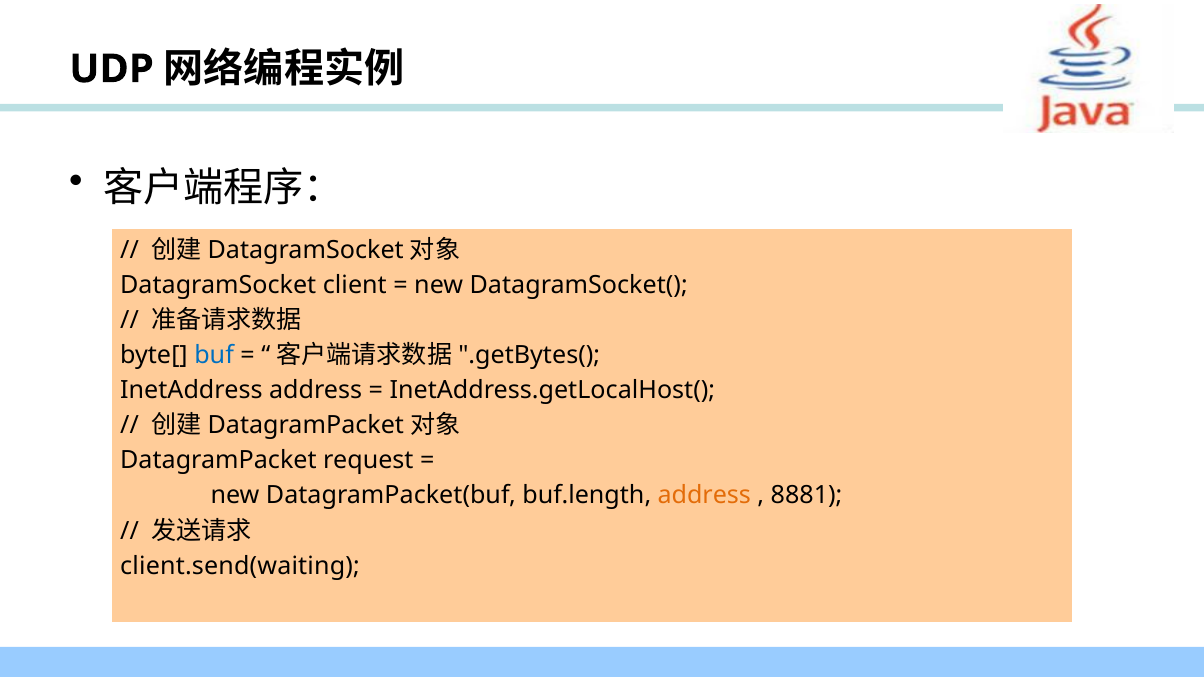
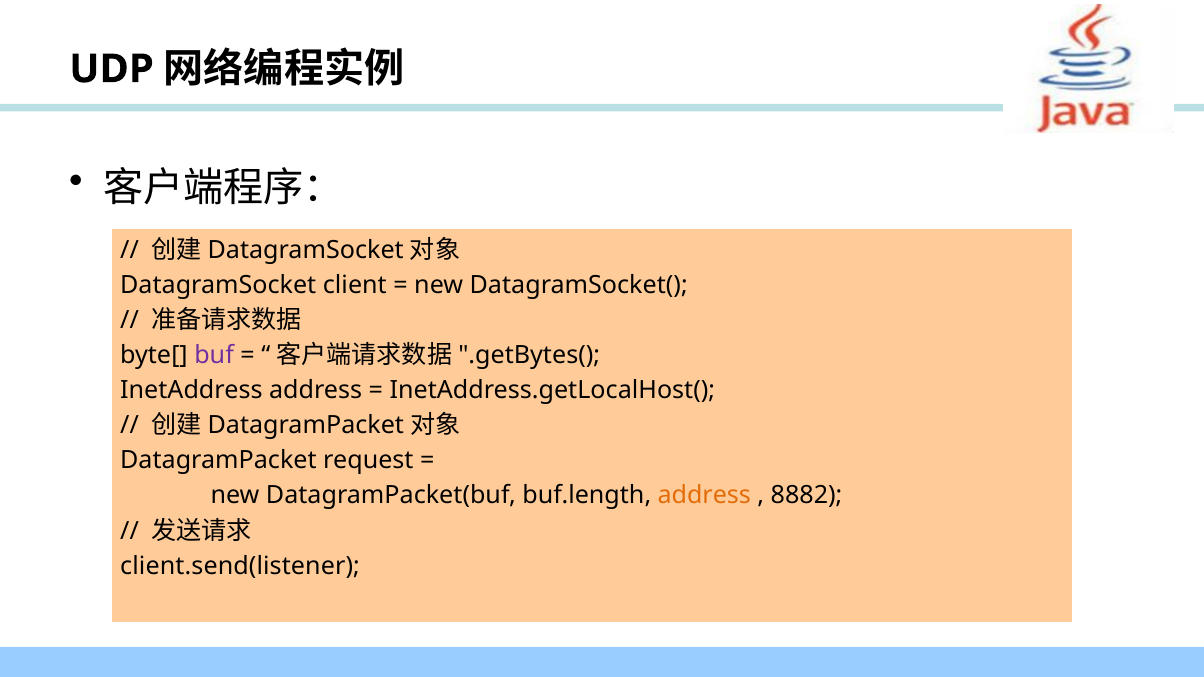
buf colour: blue -> purple (214, 355)
8881: 8881 -> 8882 (807, 496)
client.send(waiting: client.send(waiting -> client.send(listener (240, 566)
